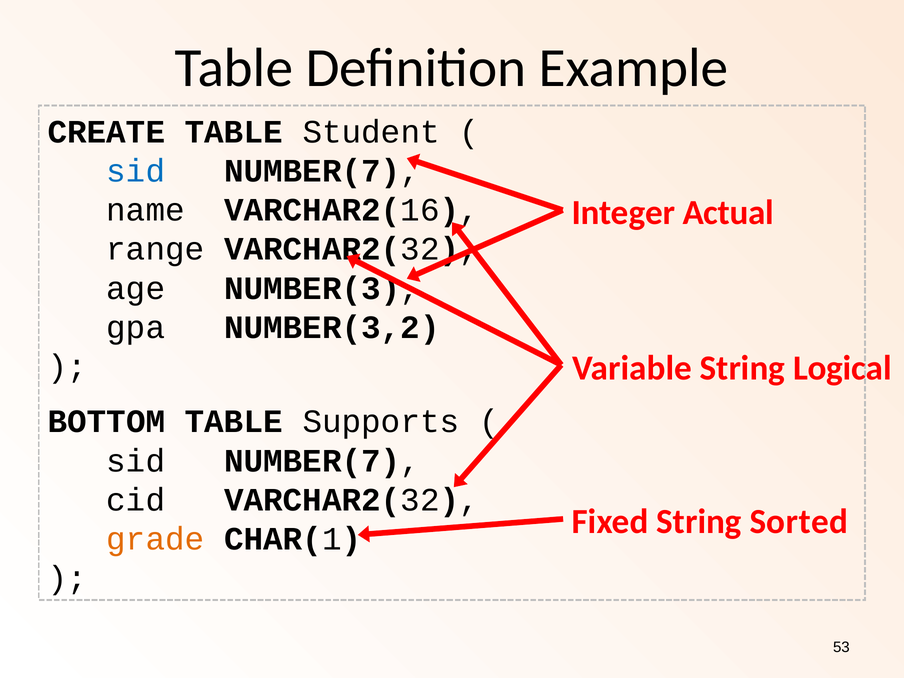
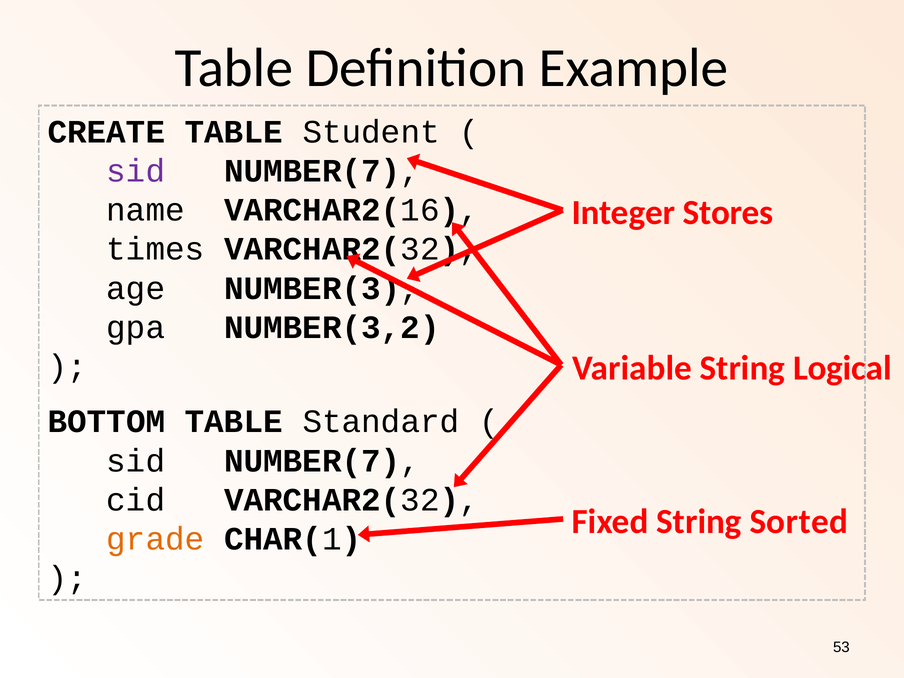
sid colour: blue -> purple (136, 171)
Actual: Actual -> Stores (728, 213)
range: range -> times (155, 249)
Supports: Supports -> Standard (381, 422)
